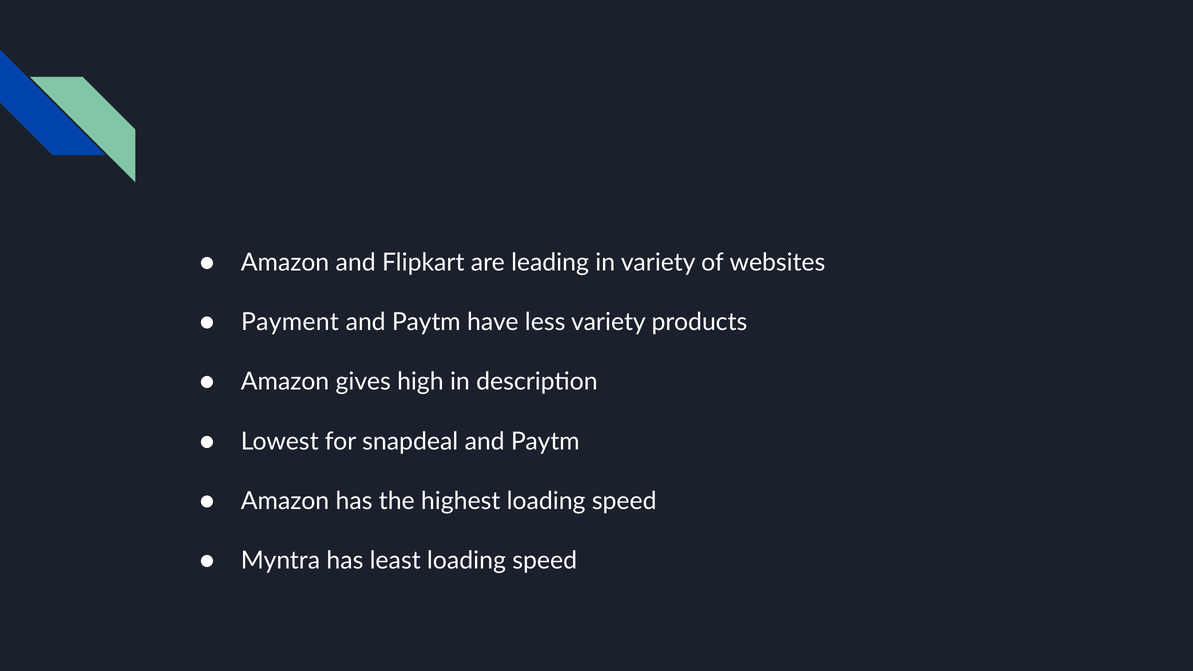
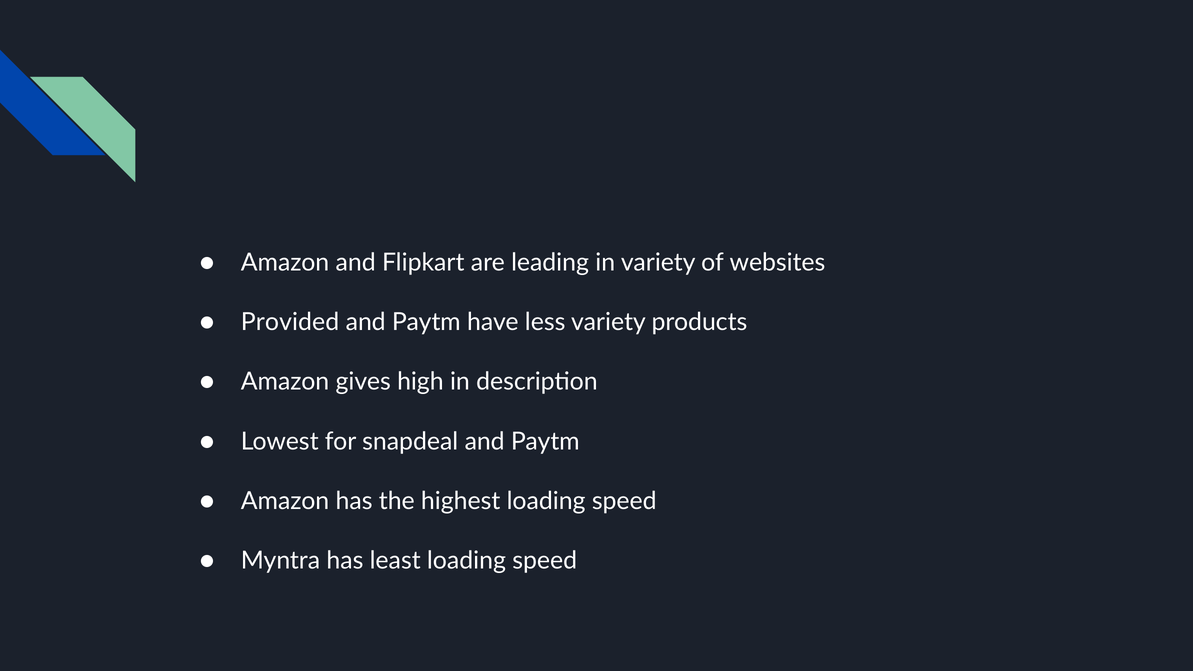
Payment: Payment -> Provided (290, 322)
